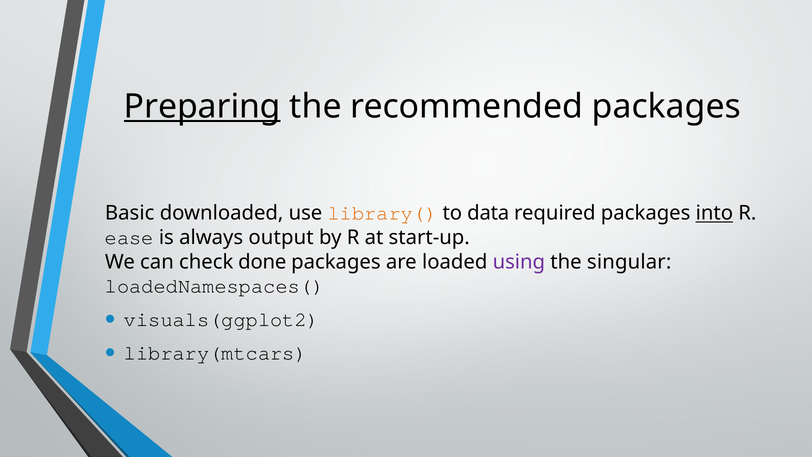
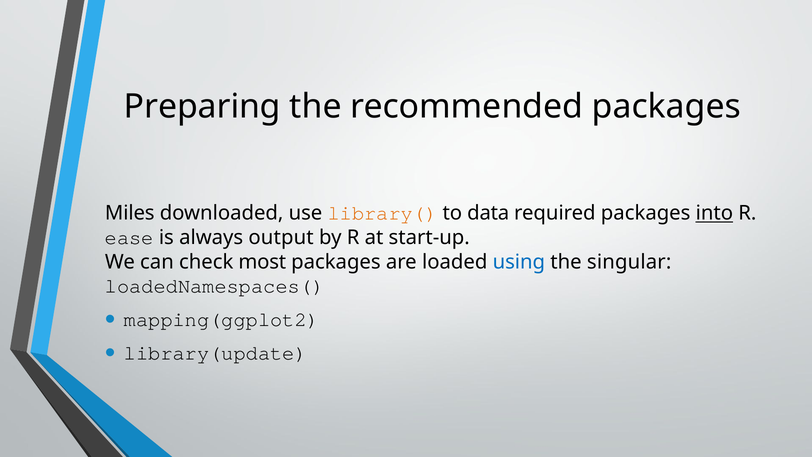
Preparing underline: present -> none (202, 106)
Basic: Basic -> Miles (130, 213)
done: done -> most (262, 262)
using colour: purple -> blue (519, 262)
visuals(ggplot2: visuals(ggplot2 -> mapping(ggplot2 (221, 320)
library(mtcars: library(mtcars -> library(update (215, 353)
